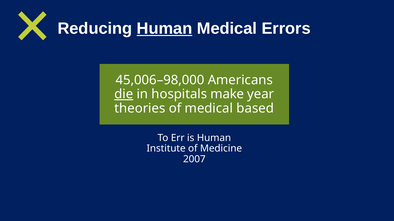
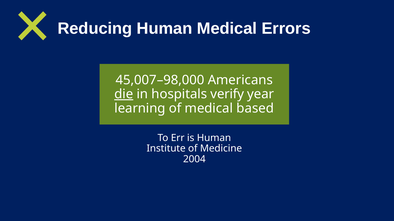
Human underline: present -> none (165, 28)
45,006–98,000: 45,006–98,000 -> 45,007–98,000 (160, 80)
make: make -> verify (227, 94)
theories: theories -> learning (140, 109)
2007: 2007 -> 2004 (194, 159)
